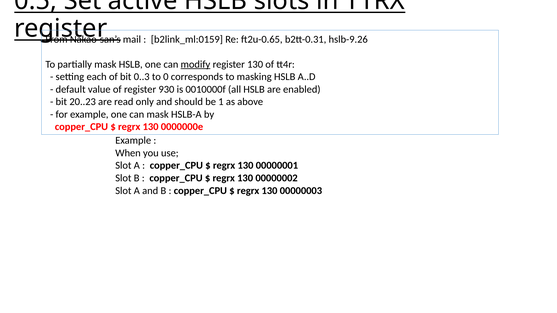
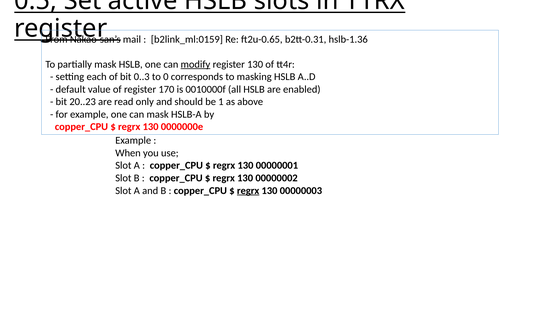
hslb-9.26: hslb-9.26 -> hslb-1.36 (348, 39)
930: 930 -> 170 (166, 89)
regrx underline: none -> present (248, 191)
